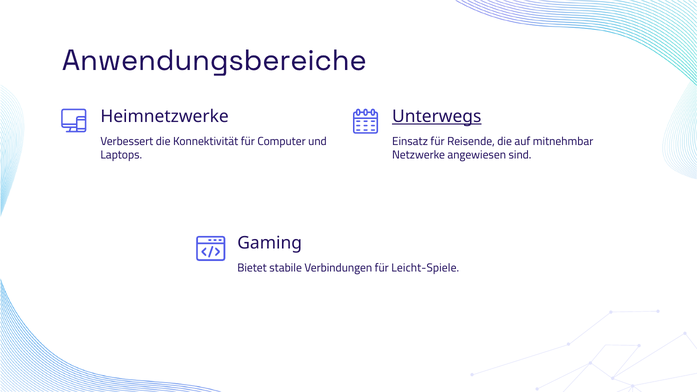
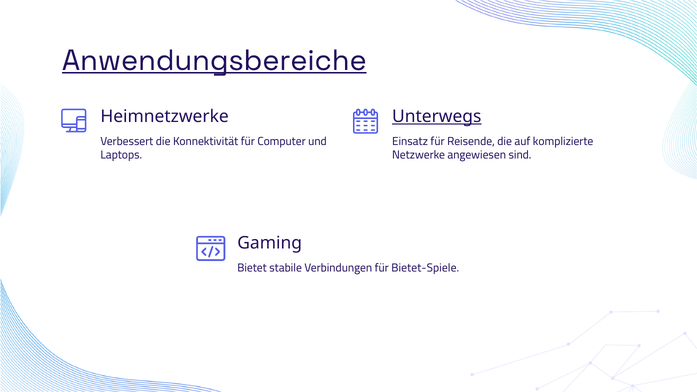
Anwendungsbereiche underline: none -> present (214, 60)
mitnehmbar: mitnehmbar -> komplizierte (563, 141)
Leicht-Spiele: Leicht-Spiele -> Bietet-Spiele (425, 268)
